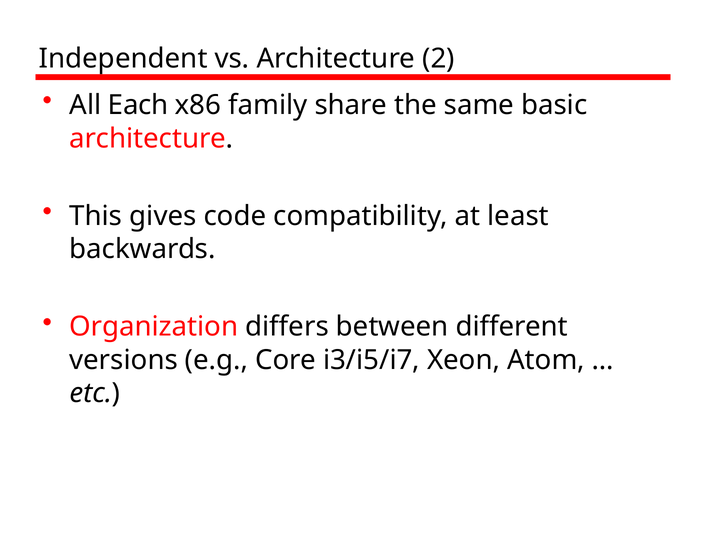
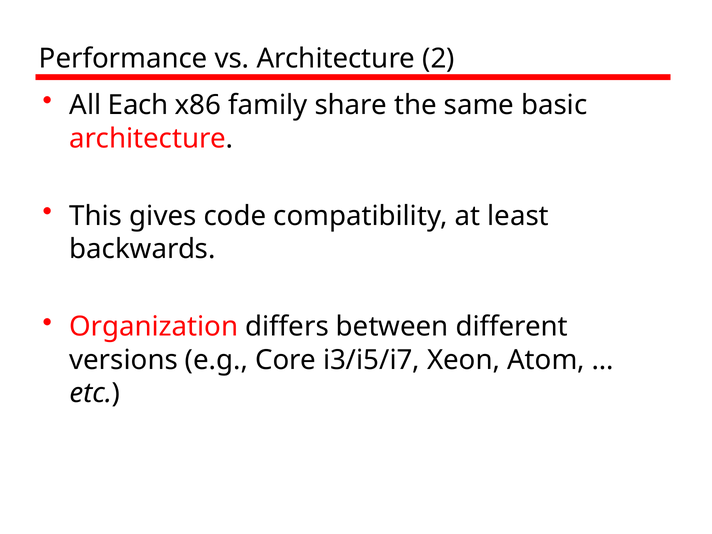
Independent: Independent -> Performance (123, 59)
